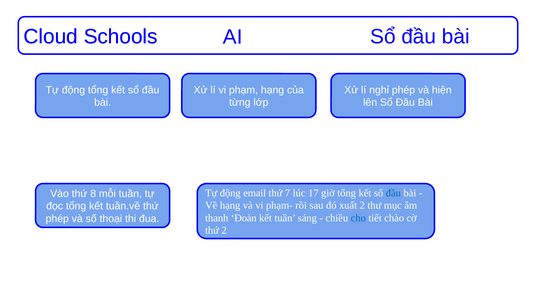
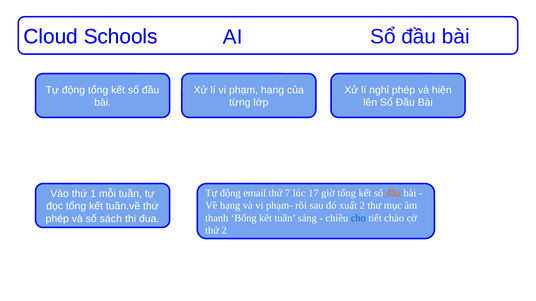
đầu colour: blue -> orange (393, 193)
8: 8 -> 1 (93, 194)
Đoàn: Đoàn -> Bổng (244, 218)
thoại: thoại -> sách (111, 219)
